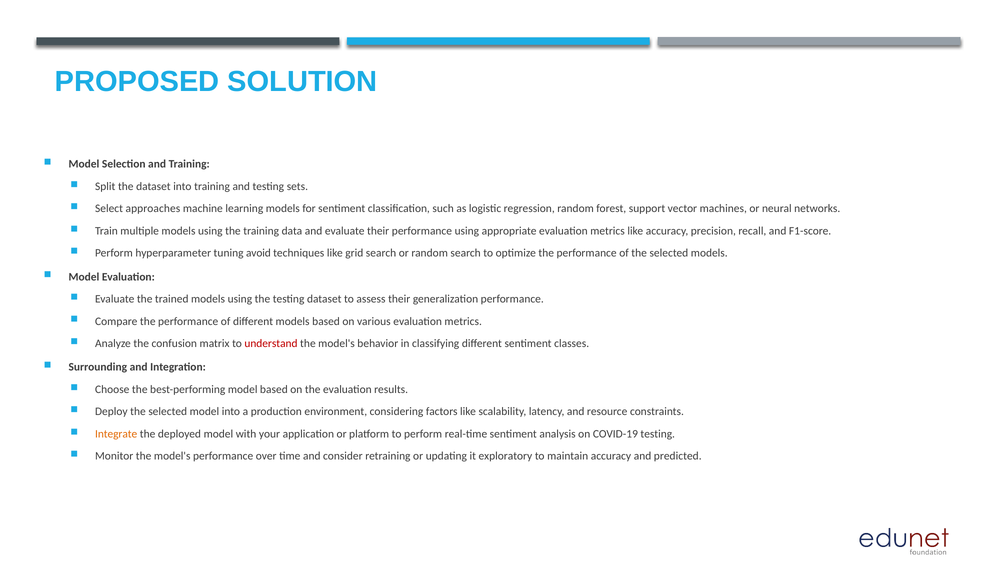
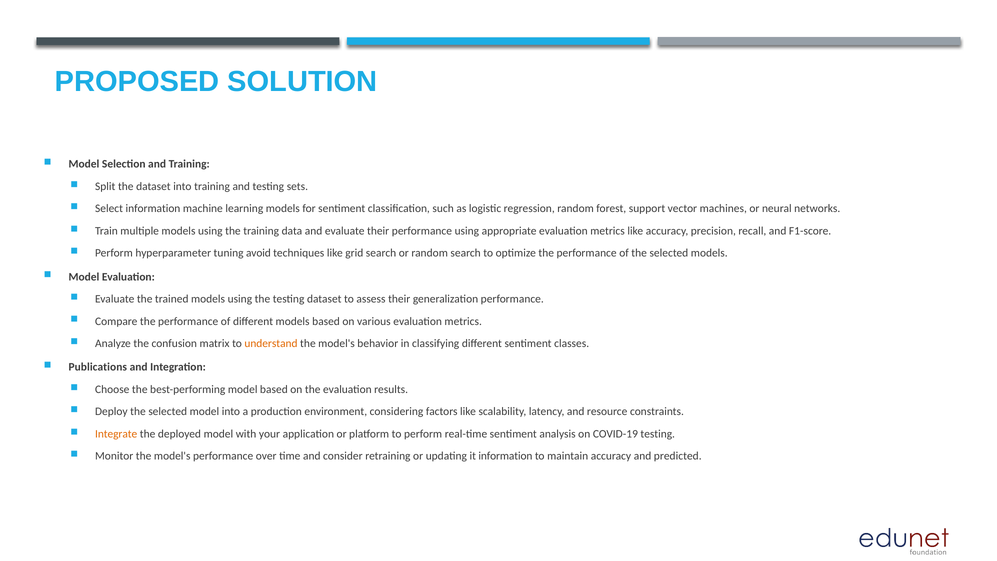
Select approaches: approaches -> information (153, 209)
understand colour: red -> orange (271, 343)
Surrounding: Surrounding -> Publications (98, 367)
it exploratory: exploratory -> information (505, 456)
